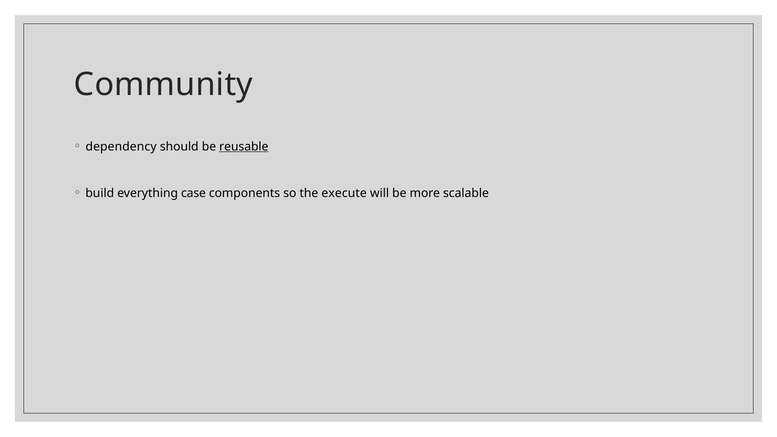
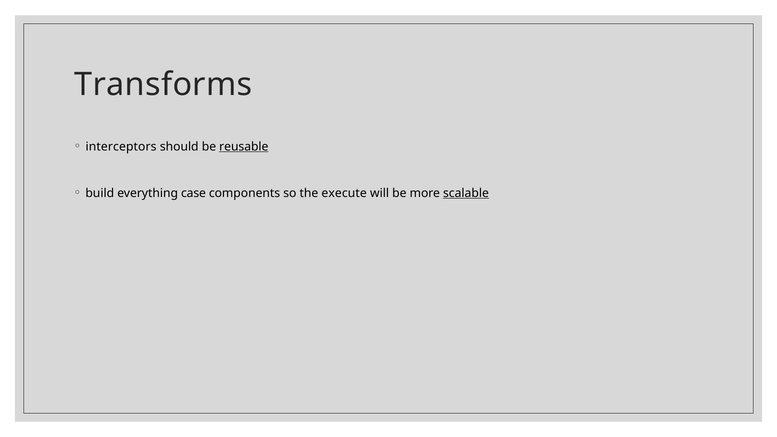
Community: Community -> Transforms (163, 84)
dependency: dependency -> interceptors (121, 147)
scalable underline: none -> present (466, 193)
